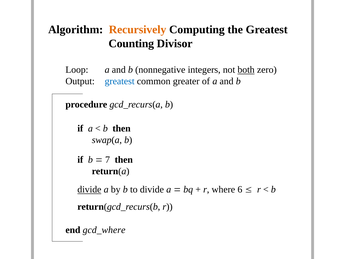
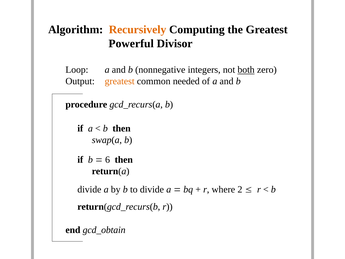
Counting: Counting -> Powerful (131, 43)
greatest colour: blue -> orange (120, 81)
greater: greater -> needed (186, 81)
7: 7 -> 6 (108, 159)
divide underline: present -> none (89, 189)
6: 6 -> 2 (240, 189)
gcd_where: gcd_where -> gcd_obtain (104, 230)
